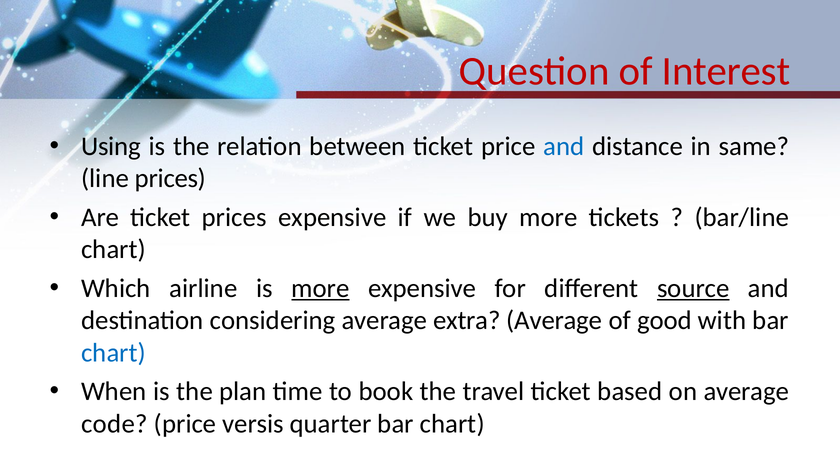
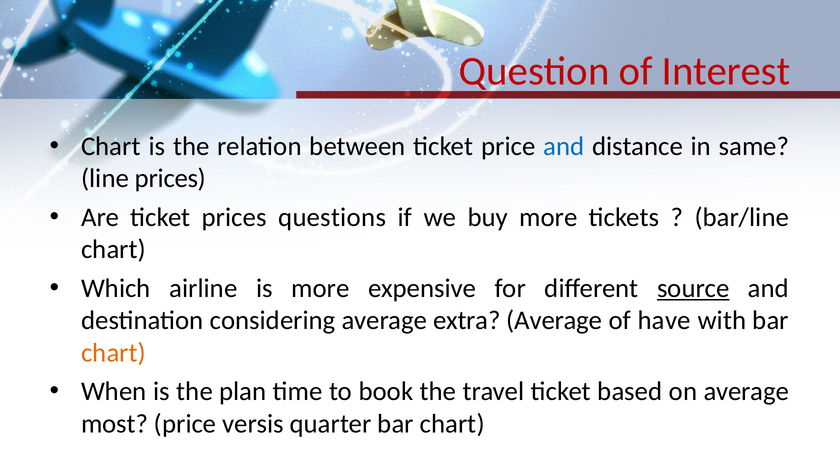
Using: Using -> Chart (111, 146)
prices expensive: expensive -> questions (332, 217)
more underline: present -> none (320, 288)
good: good -> have (664, 320)
chart colour: blue -> orange (114, 352)
code: code -> most (115, 423)
